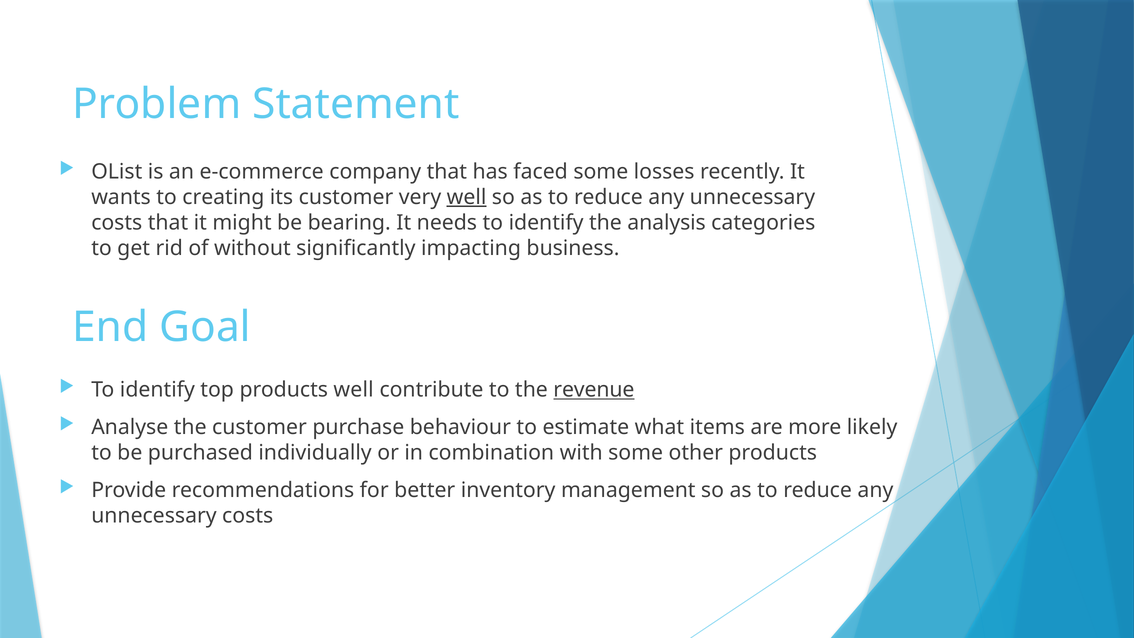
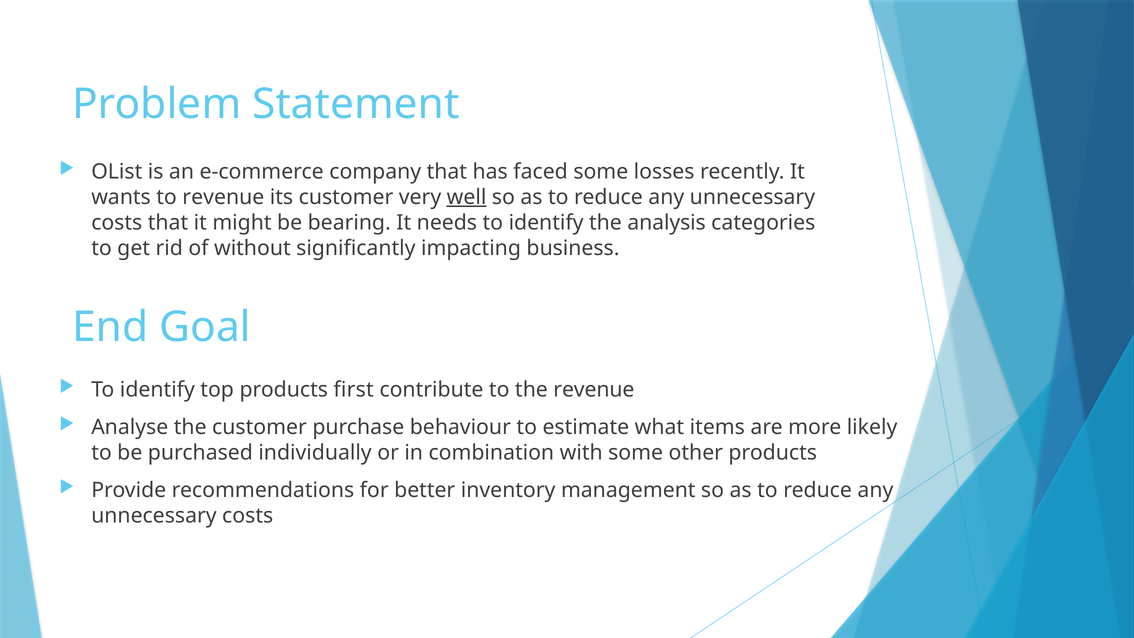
to creating: creating -> revenue (223, 197)
products well: well -> first (354, 390)
revenue underline: present -> none (594, 390)
